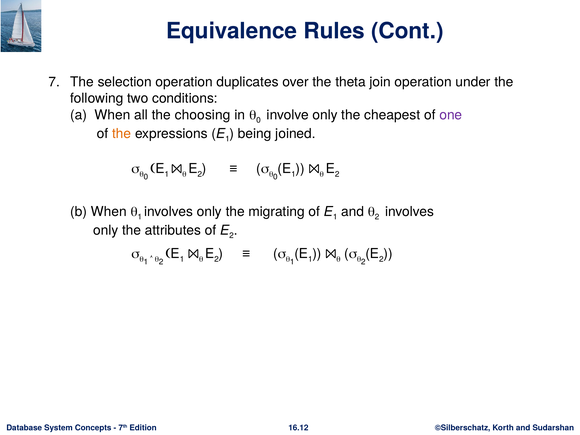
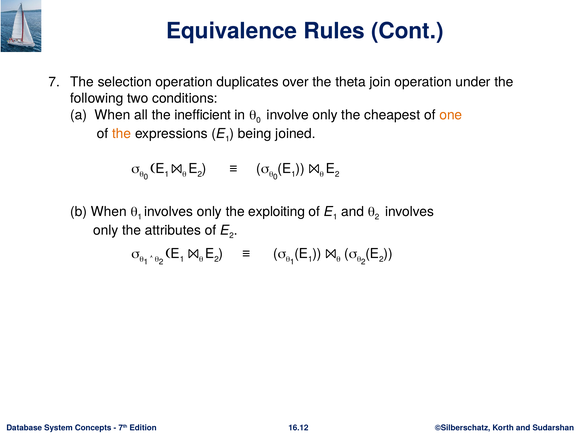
choosing: choosing -> inefficient (203, 115)
one colour: purple -> orange (451, 115)
migrating: migrating -> exploiting (277, 212)
